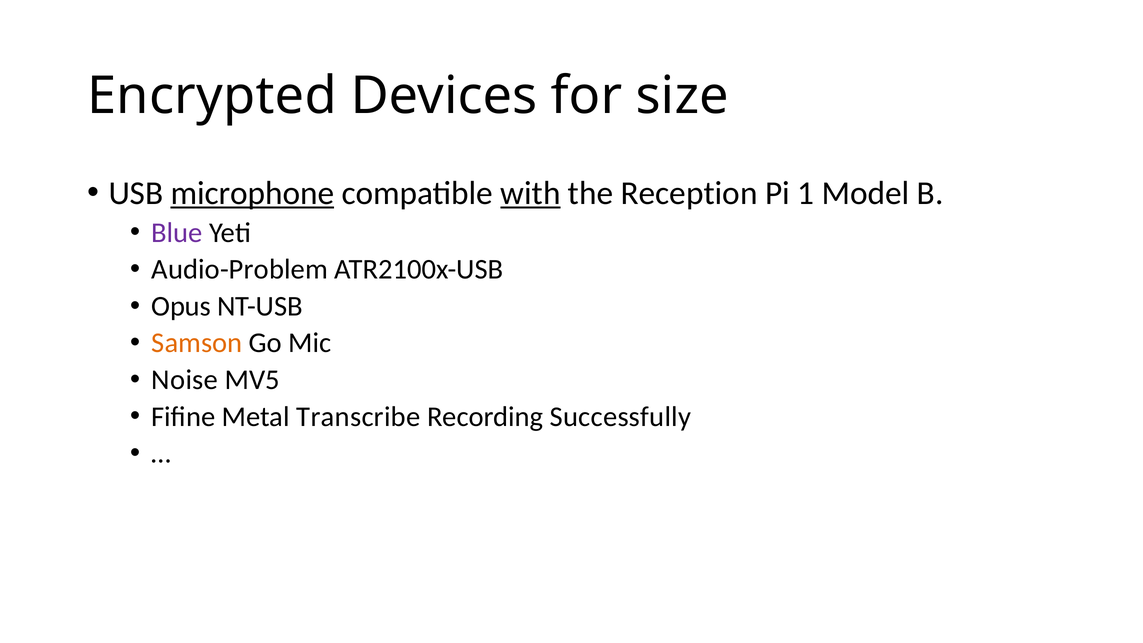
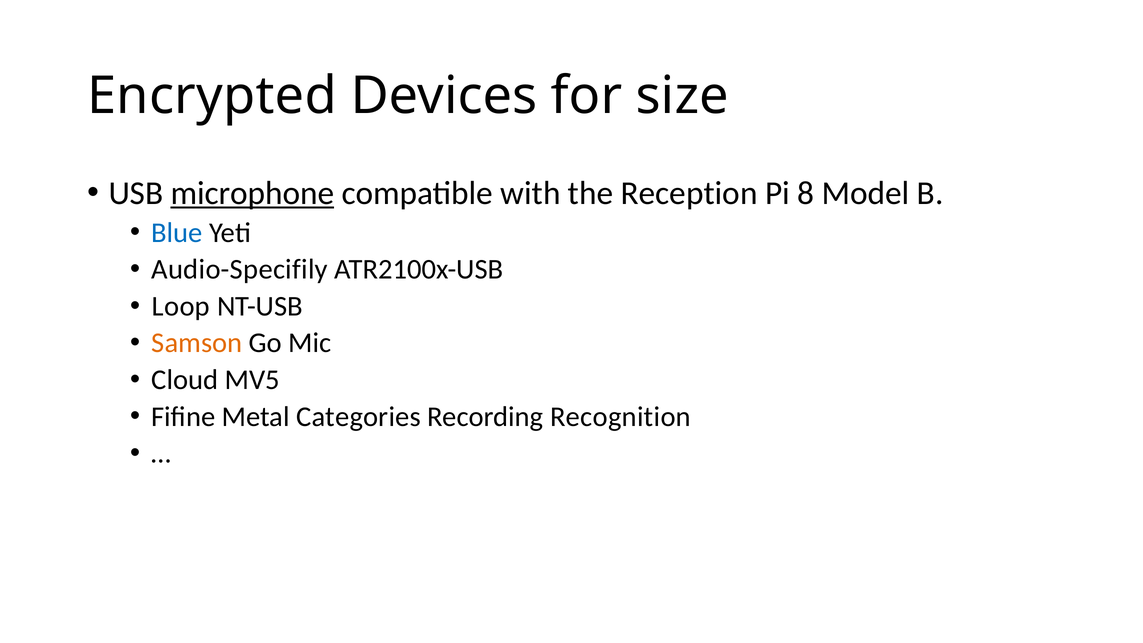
with underline: present -> none (530, 193)
1: 1 -> 8 (806, 193)
Blue colour: purple -> blue (177, 233)
Audio-Problem: Audio-Problem -> Audio-Specifily (240, 269)
Opus: Opus -> Loop (181, 306)
Noise: Noise -> Cloud (185, 380)
Transcribe: Transcribe -> Categories (358, 417)
Successfully: Successfully -> Recognition (620, 417)
